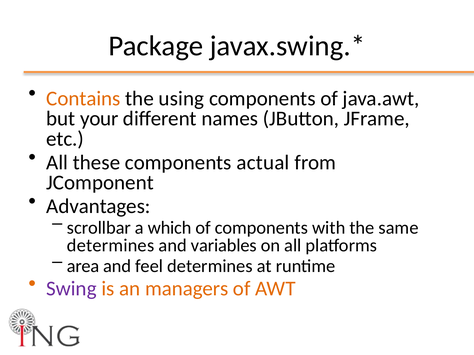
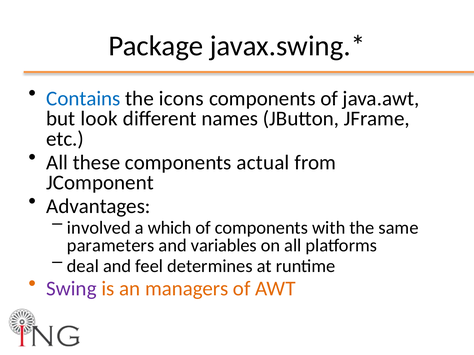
Contains colour: orange -> blue (83, 99)
using: using -> icons (181, 99)
your: your -> look (99, 119)
scrollbar: scrollbar -> involved (99, 228)
determines: determines -> parameters (111, 246)
area: area -> deal (83, 266)
